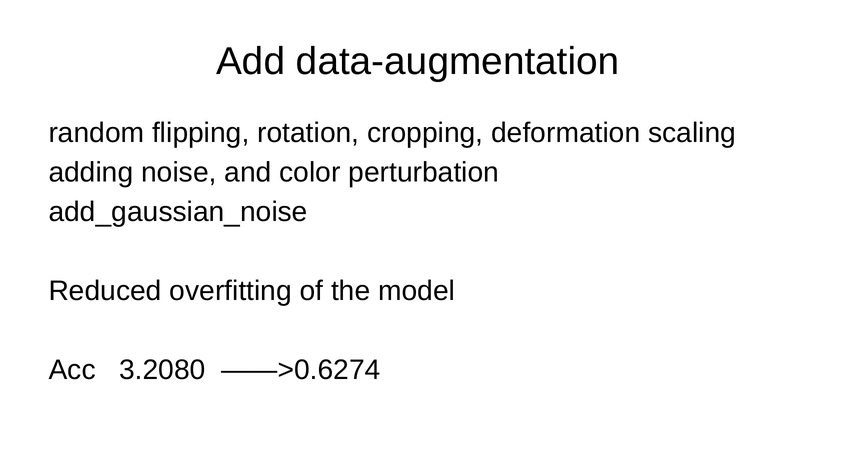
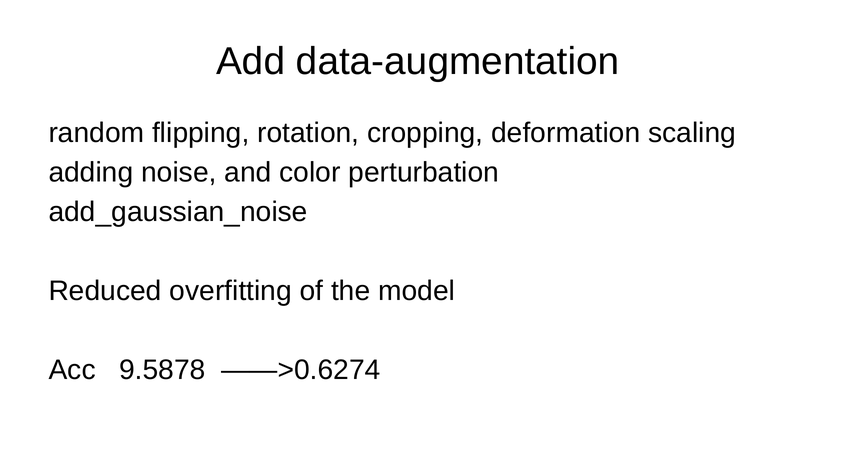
3.2080: 3.2080 -> 9.5878 (162, 370)
